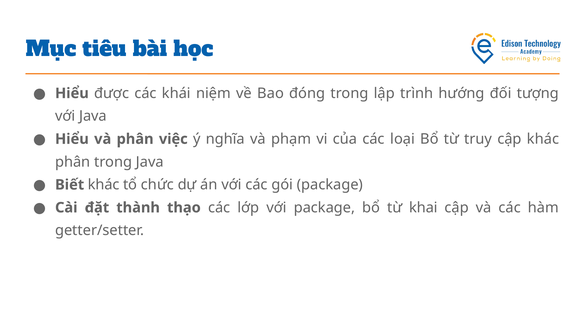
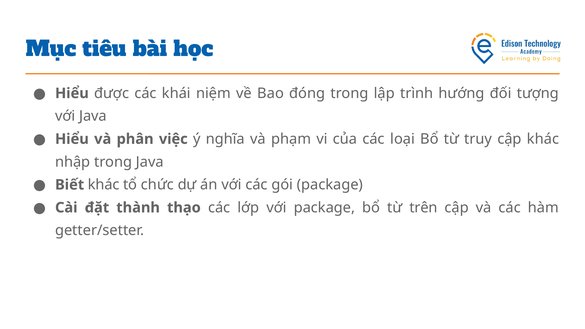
phân: phân -> nhập (73, 162)
khai: khai -> trên (423, 208)
